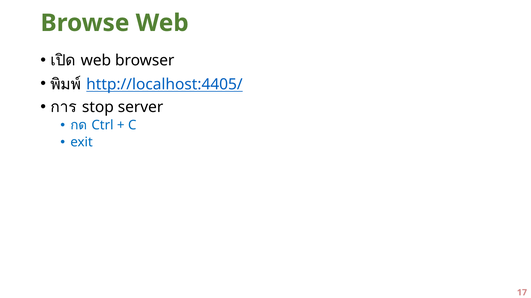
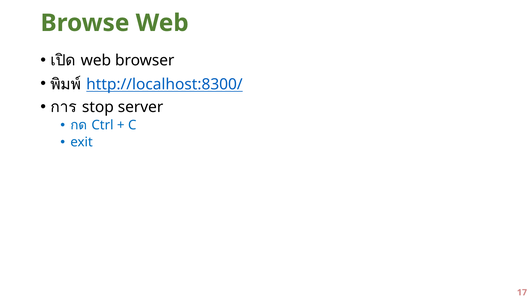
http://localhost:4405/: http://localhost:4405/ -> http://localhost:8300/ (164, 84)
